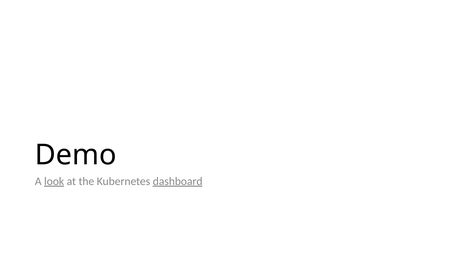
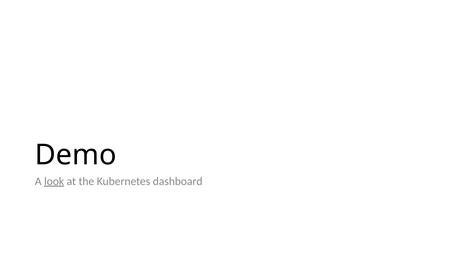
dashboard underline: present -> none (178, 181)
